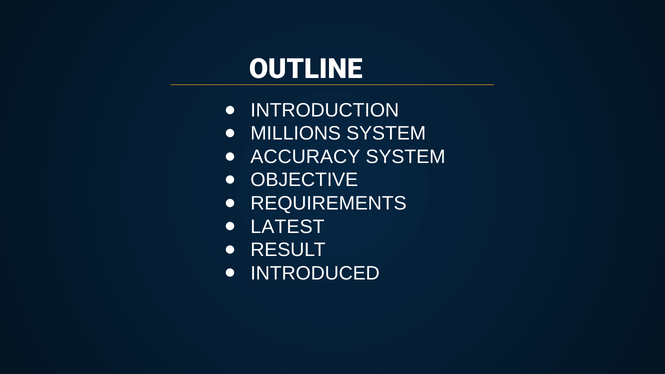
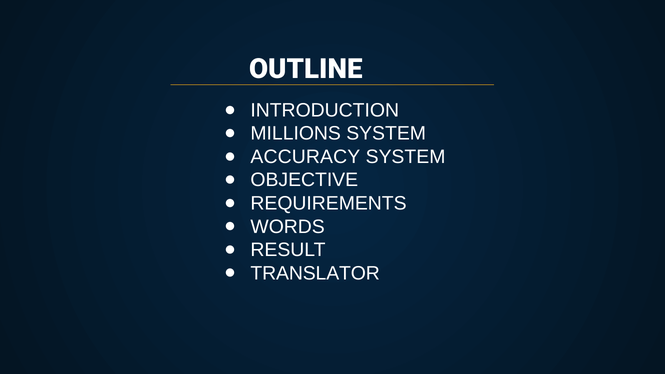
LATEST: LATEST -> WORDS (288, 227)
INTRODUCED: INTRODUCED -> TRANSLATOR (315, 273)
